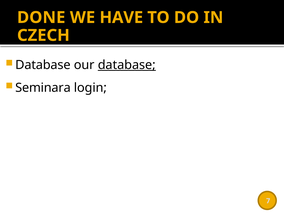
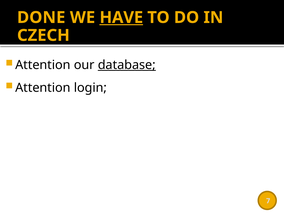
HAVE underline: none -> present (121, 17)
Database: Database -> Attention (43, 65)
Seminara: Seminara -> Attention (43, 88)
